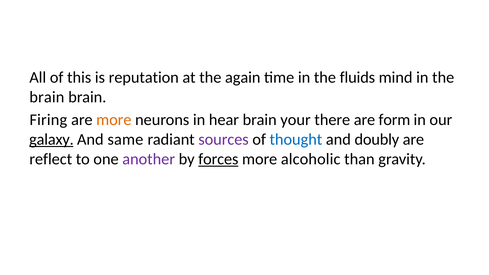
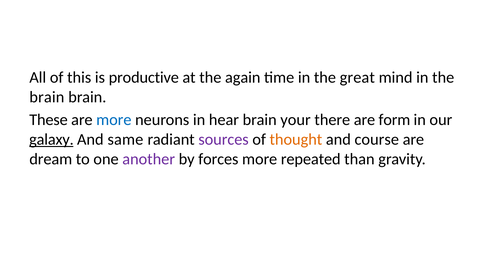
reputation: reputation -> productive (144, 78)
fluids: fluids -> great (357, 78)
Firing: Firing -> These (48, 120)
more colour: orange -> blue (114, 120)
thought colour: blue -> orange (296, 139)
doubly: doubly -> course (377, 139)
reflect: reflect -> dream (51, 159)
forces underline: present -> none (218, 159)
alcoholic: alcoholic -> repeated (311, 159)
